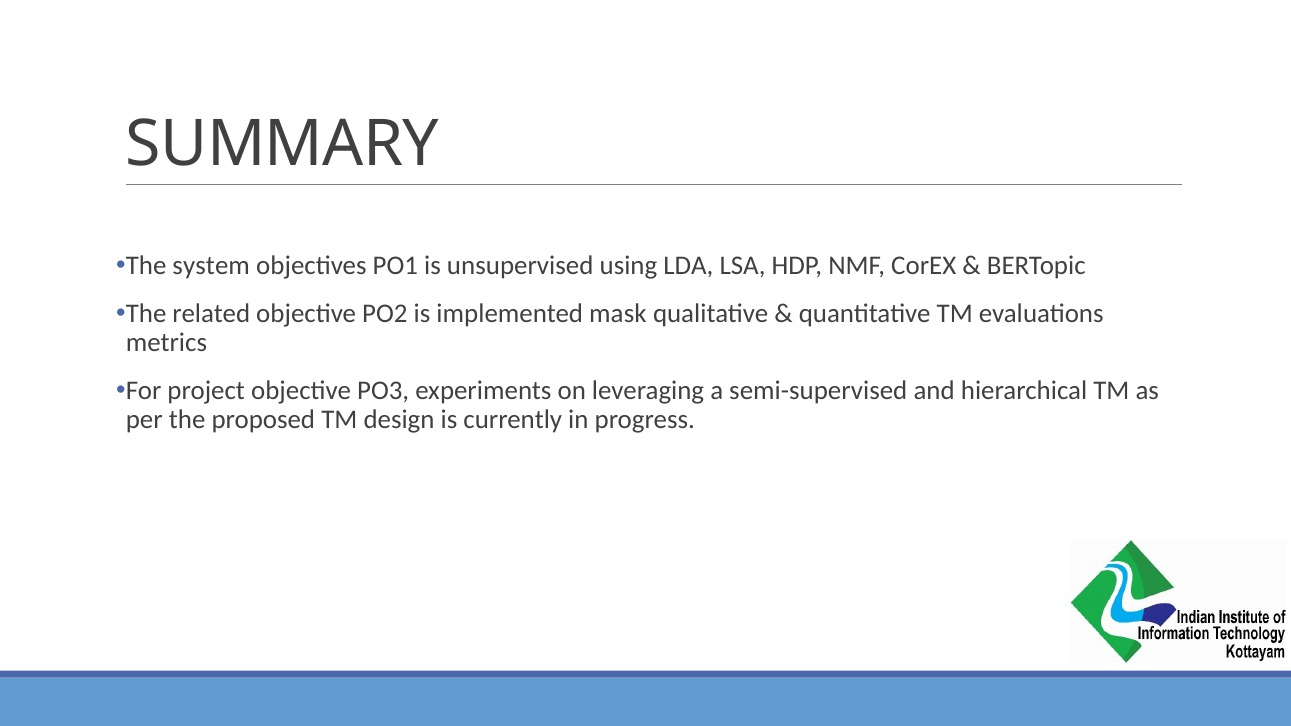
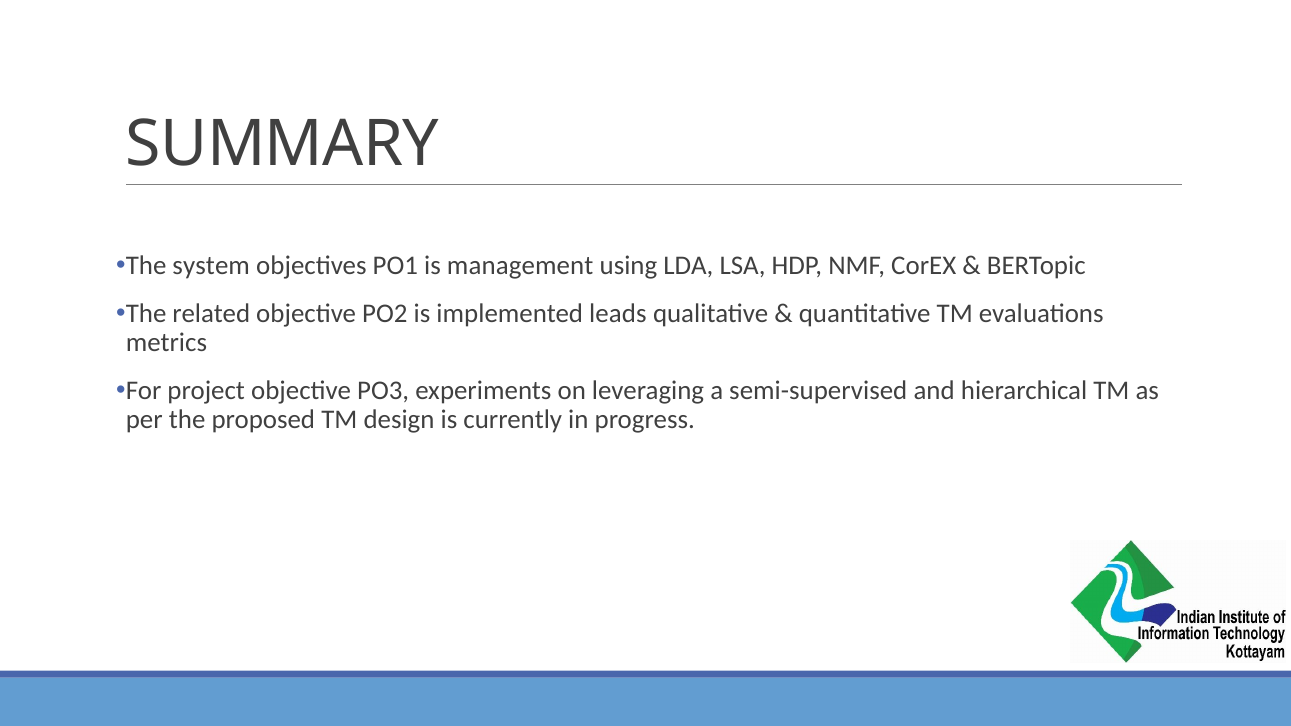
unsupervised: unsupervised -> management (520, 266)
mask: mask -> leads (618, 314)
